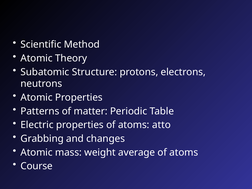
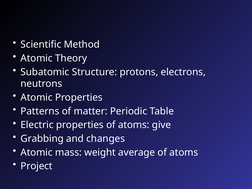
atto: atto -> give (162, 125)
Course: Course -> Project (37, 166)
